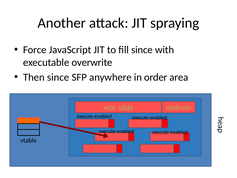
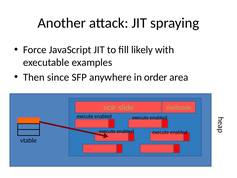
fill since: since -> likely (142, 50)
overwrite: overwrite -> examples (92, 62)
